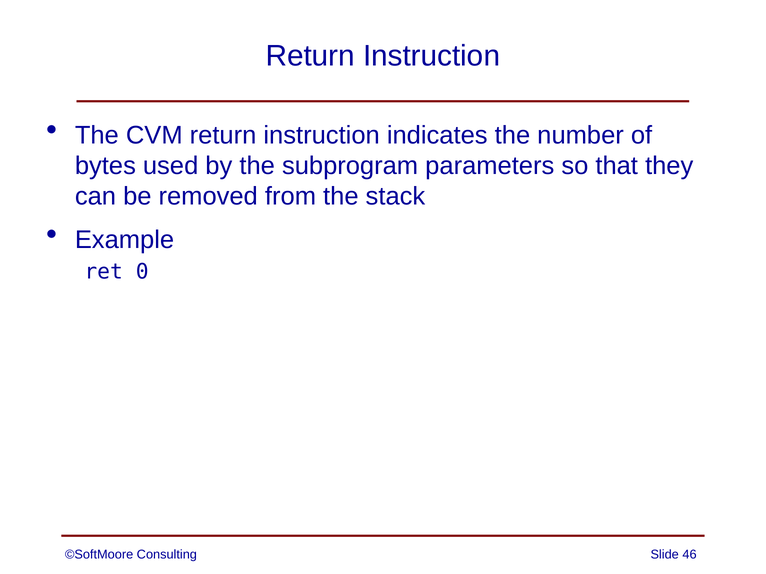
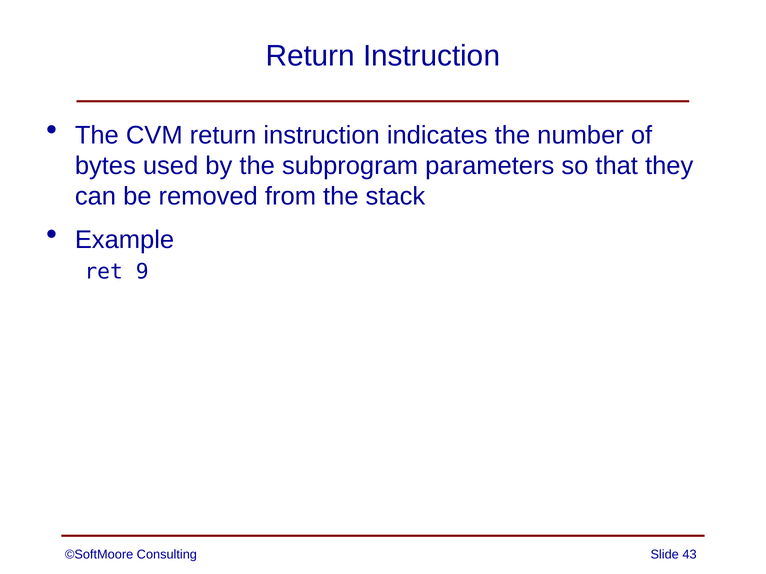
0: 0 -> 9 (142, 272)
46: 46 -> 43 (690, 555)
